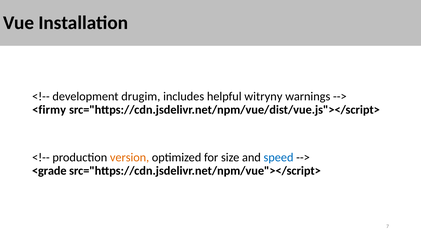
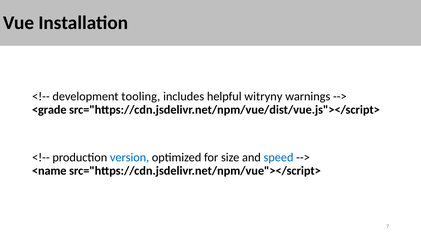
drugim: drugim -> tooling (141, 96)
<firmy: <firmy -> <grade (49, 110)
version colour: orange -> blue (130, 157)
<grade: <grade -> <name (49, 171)
